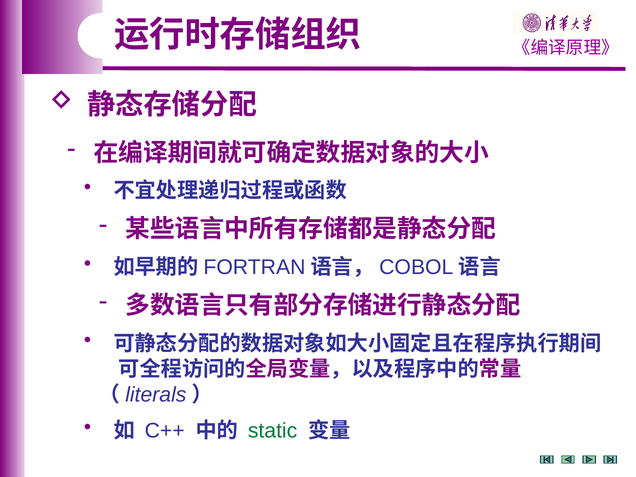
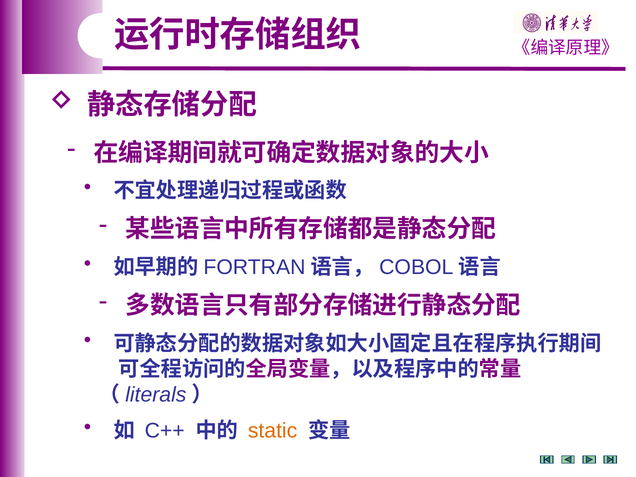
static colour: green -> orange (273, 431)
